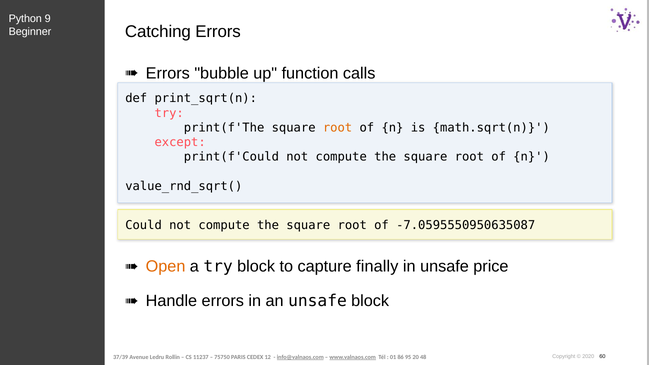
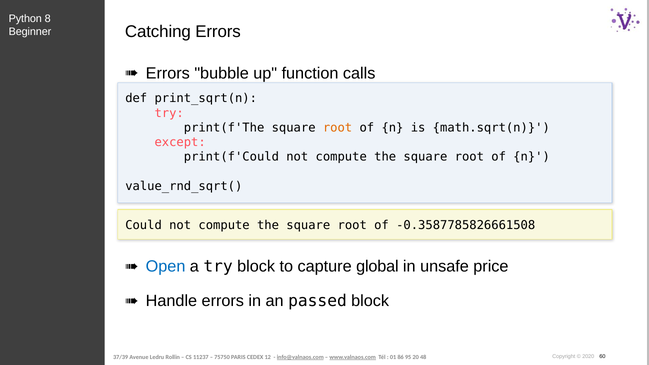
9: 9 -> 8 (48, 19)
-7.0595550950635087: -7.0595550950635087 -> -0.3587785826661508 (466, 225)
Open colour: orange -> blue (166, 266)
finally: finally -> global (377, 266)
an unsafe: unsafe -> passed (317, 301)
